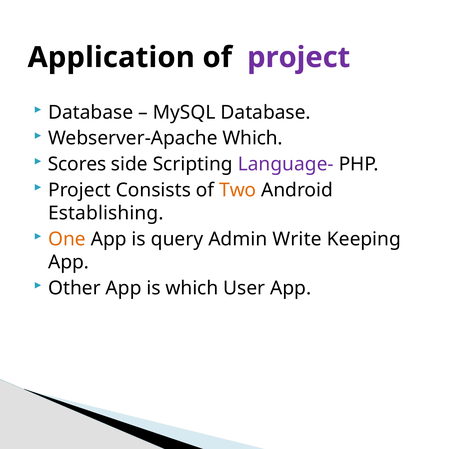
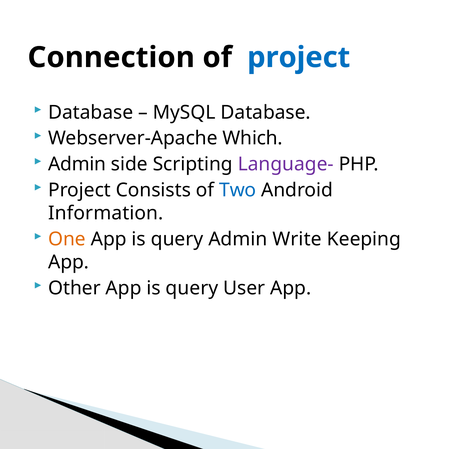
Application: Application -> Connection (111, 57)
project colour: purple -> blue (299, 57)
Scores: Scores -> Admin (77, 164)
Two colour: orange -> blue (238, 190)
Establishing: Establishing -> Information (106, 213)
Other App is which: which -> query (192, 288)
